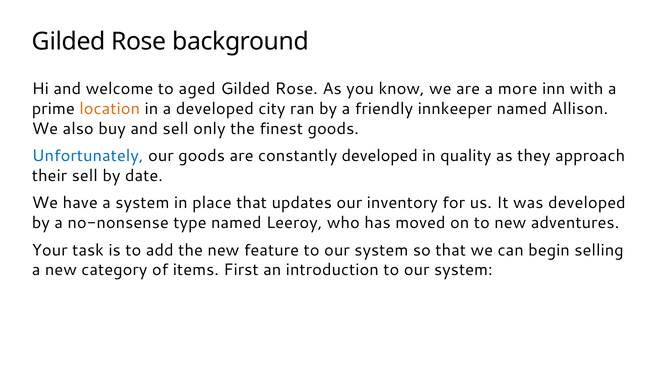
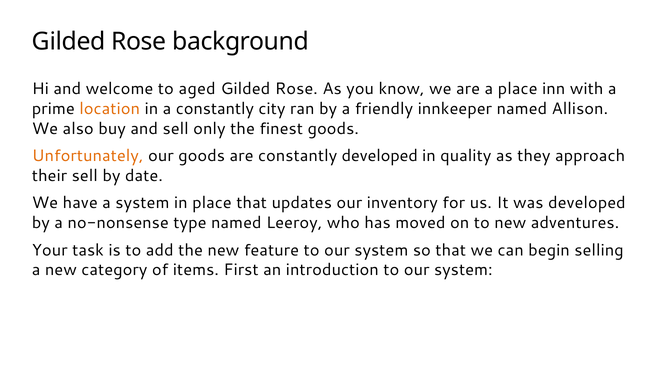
a more: more -> place (518, 89)
a developed: developed -> constantly (215, 109)
Unfortunately colour: blue -> orange (88, 156)
